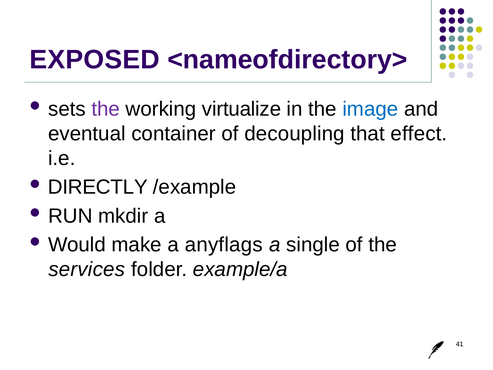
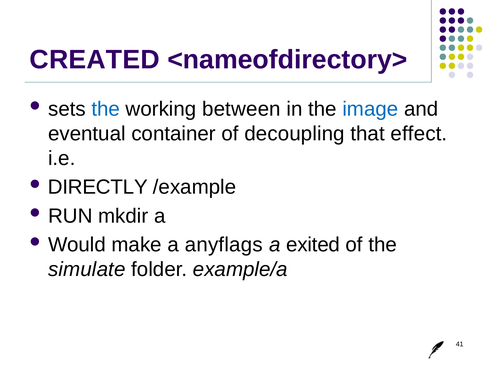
EXPOSED: EXPOSED -> CREATED (95, 60)
the colour: purple -> blue (106, 109)
virtualize: virtualize -> between (241, 109)
single: single -> exited (313, 245)
services: services -> simulate (87, 269)
